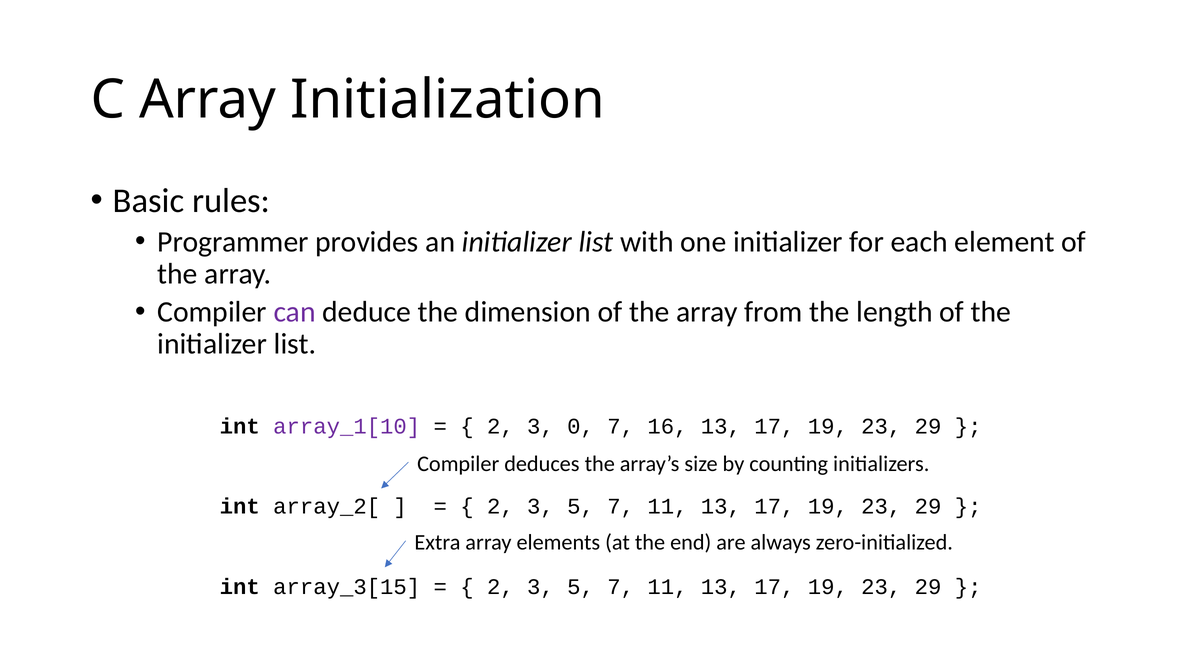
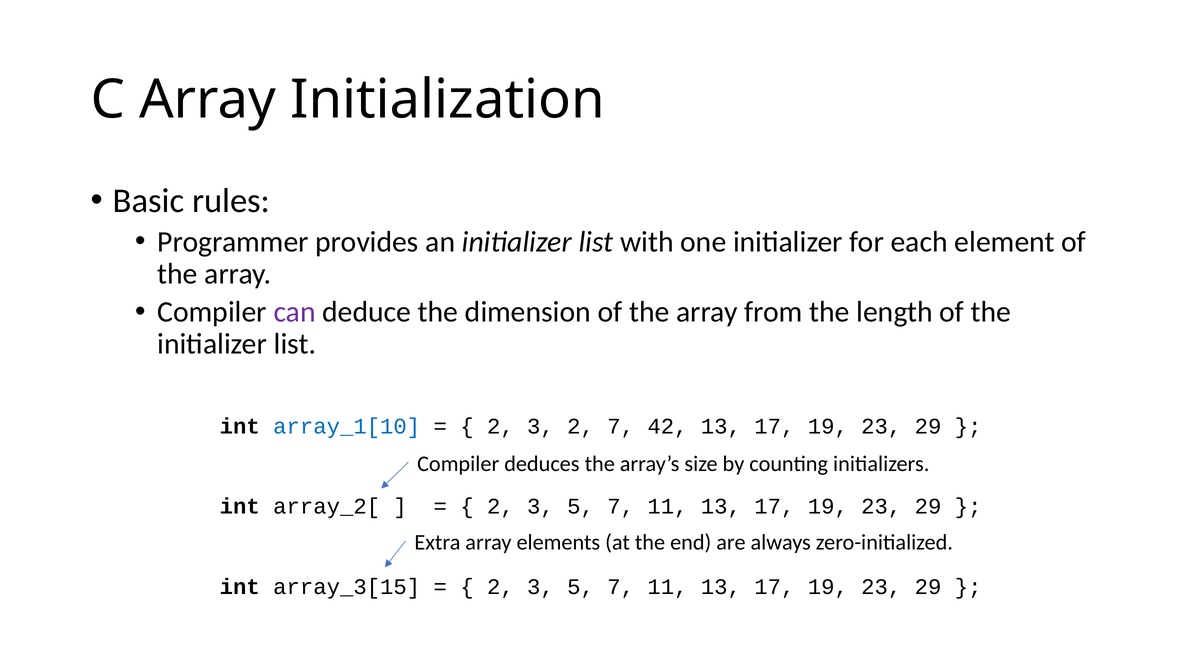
array_1[10 colour: purple -> blue (347, 427)
3 0: 0 -> 2 (581, 427)
16: 16 -> 42 (667, 427)
